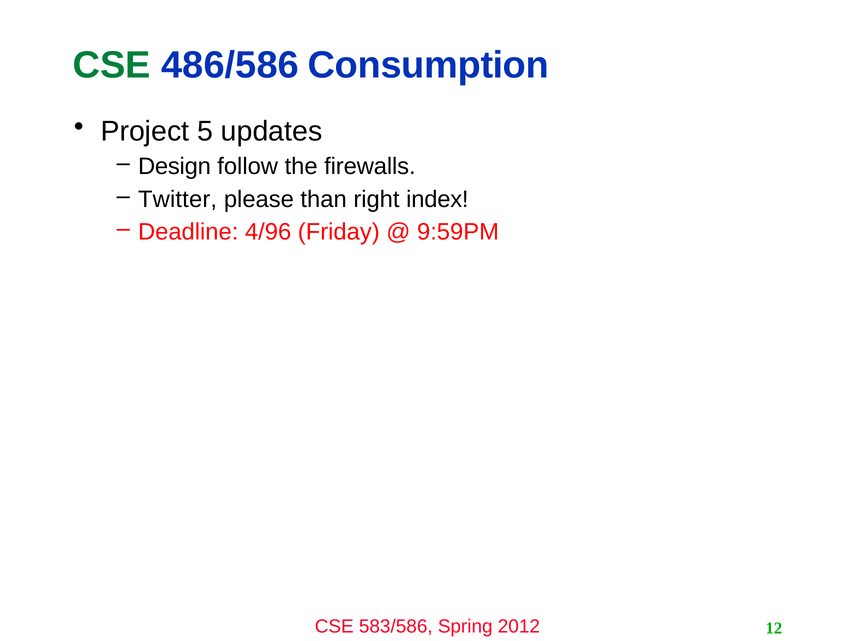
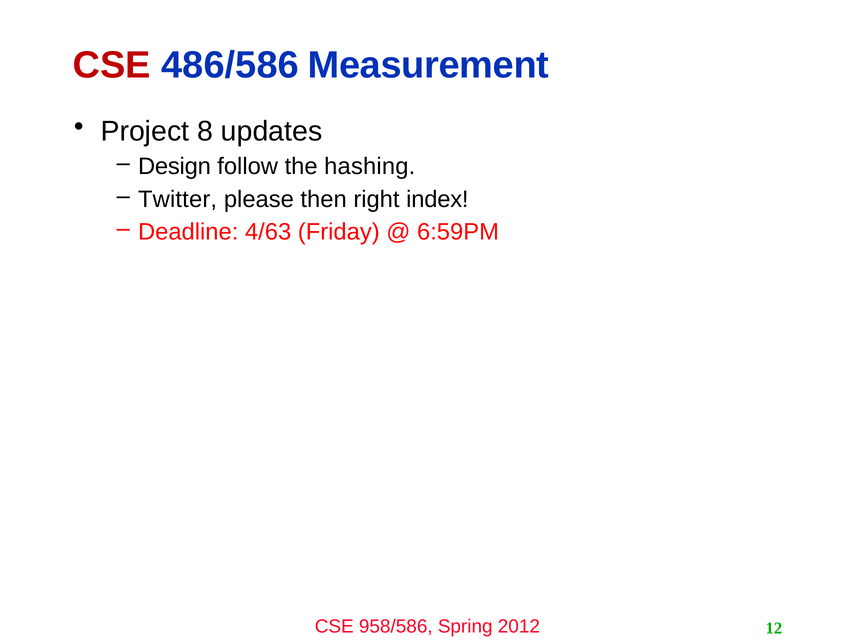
CSE colour: green -> red (112, 65)
Consumption: Consumption -> Measurement (428, 65)
5: 5 -> 8 (205, 131)
firewalls: firewalls -> hashing (370, 167)
than: than -> then (324, 199)
4/96: 4/96 -> 4/63 (268, 232)
9:59PM: 9:59PM -> 6:59PM (458, 232)
583/586: 583/586 -> 958/586 (396, 627)
